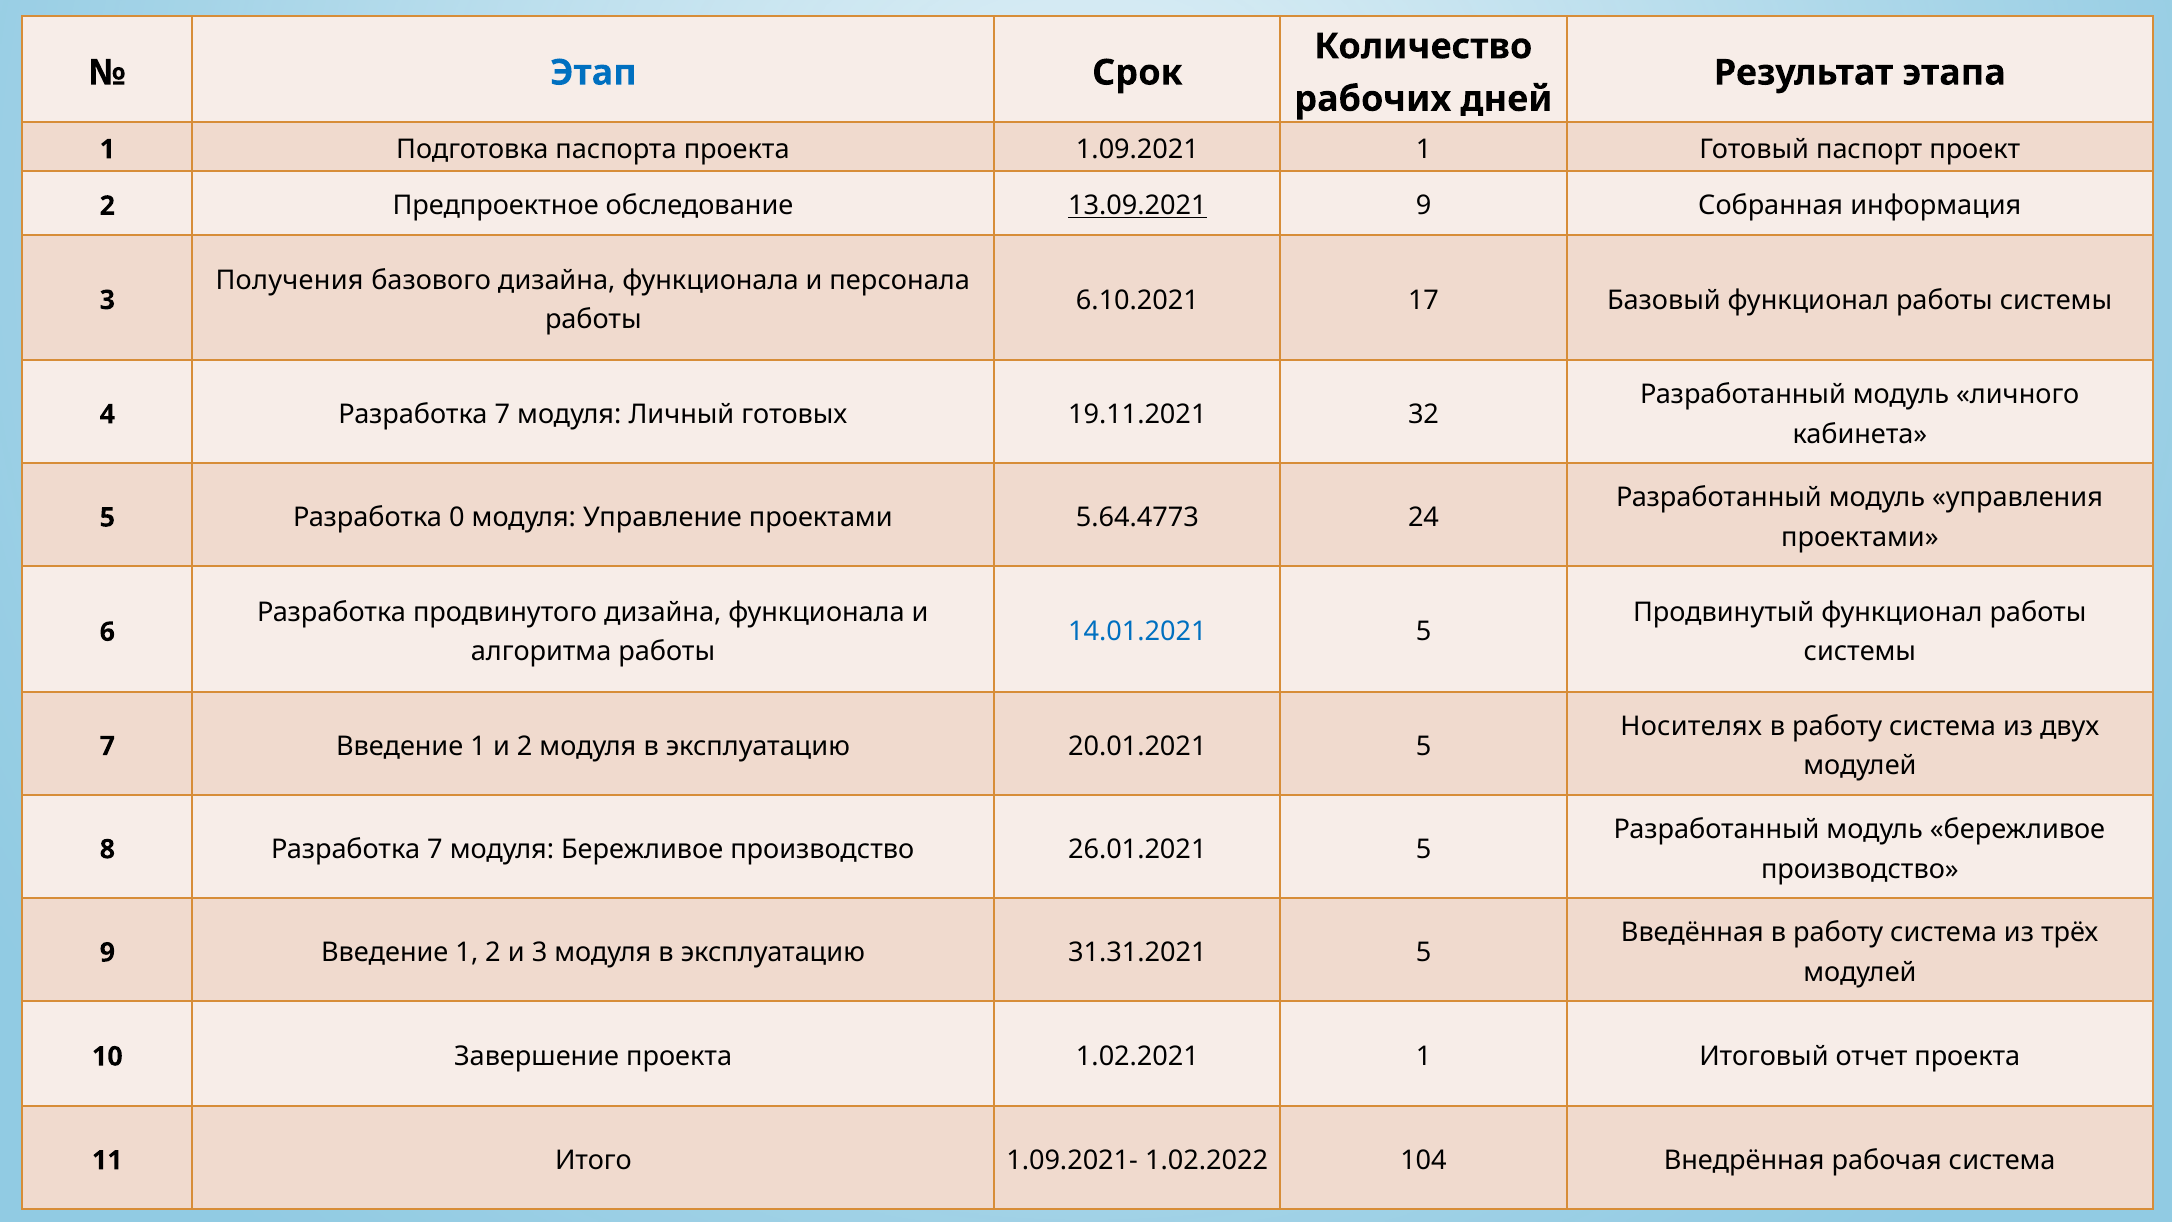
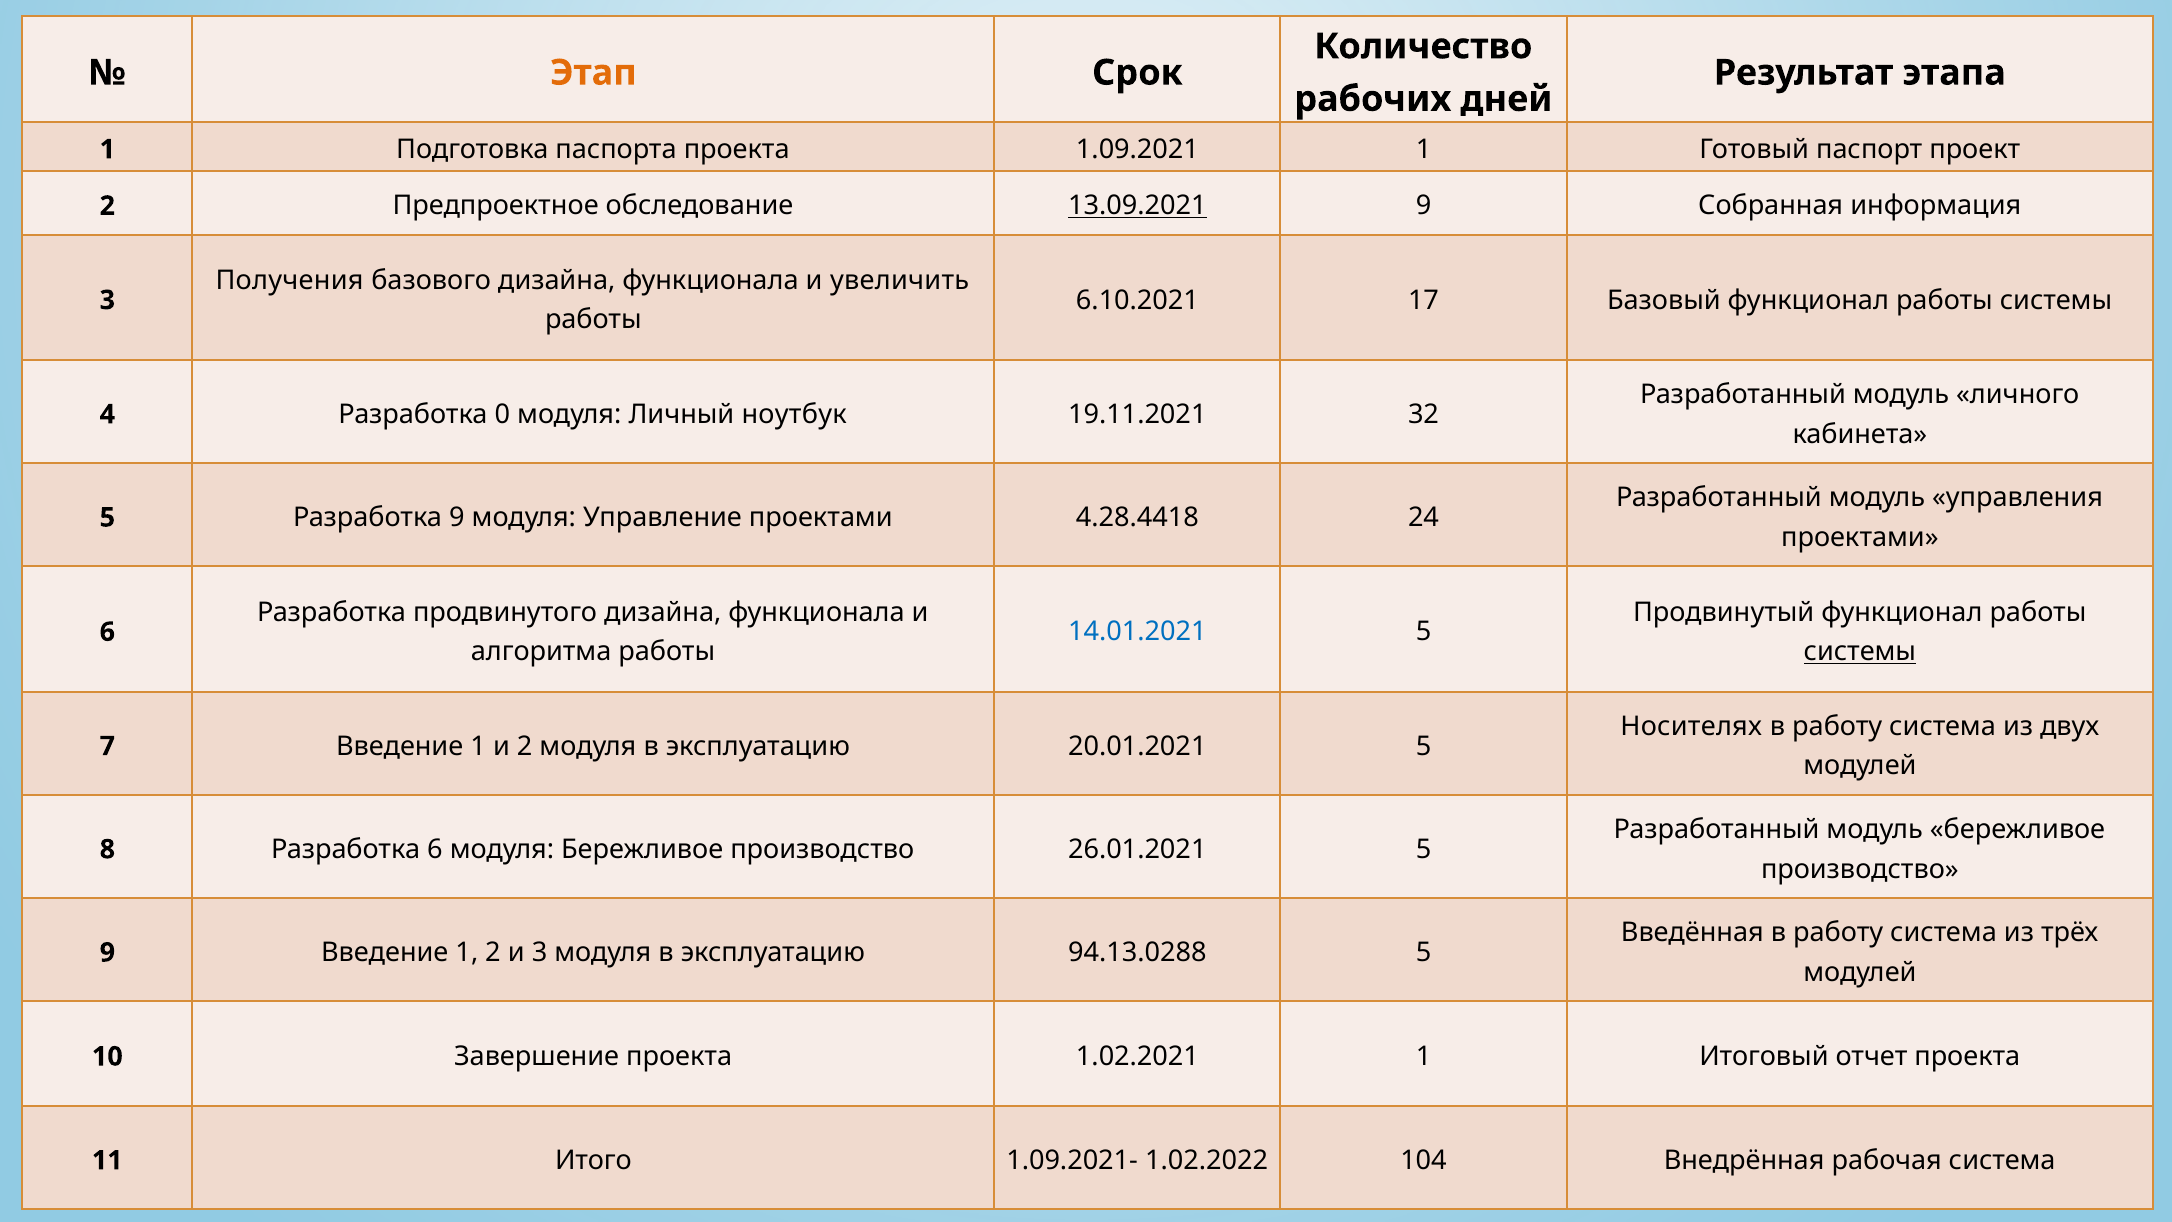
Этап colour: blue -> orange (593, 73)
персонала: персонала -> увеличить (900, 280)
4 Разработка 7: 7 -> 0 (502, 414)
готовых: готовых -> ноутбук (794, 414)
Разработка 0: 0 -> 9 (457, 518)
5.64.4773: 5.64.4773 -> 4.28.4418 (1137, 518)
системы underline: none -> present (1860, 652)
8 Разработка 7: 7 -> 6 (435, 849)
31.31.2021: 31.31.2021 -> 94.13.0288 (1137, 952)
